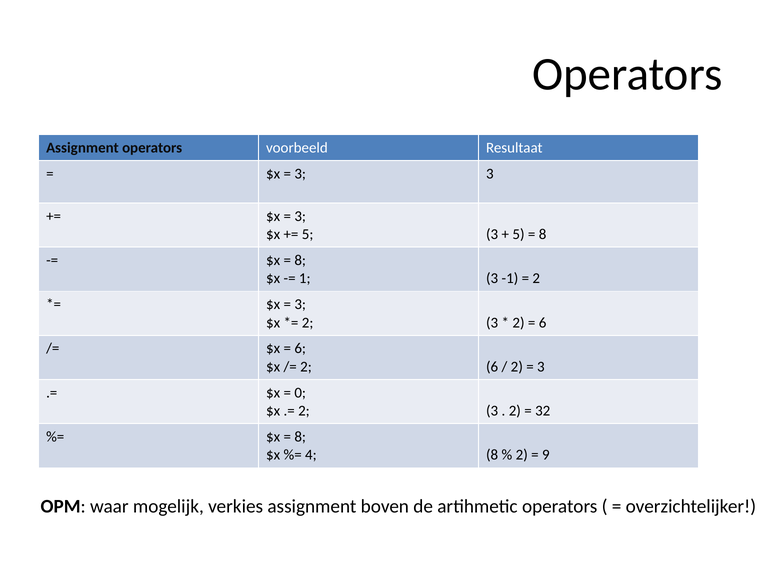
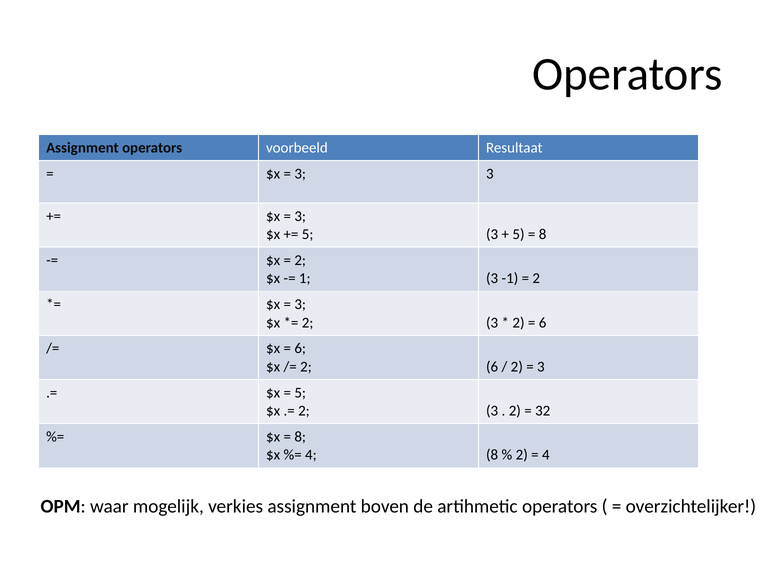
8: 8 -> 2 (300, 260)
0: 0 -> 5 (300, 393)
9: 9 -> 4 (546, 455)
